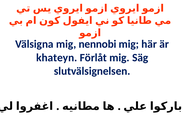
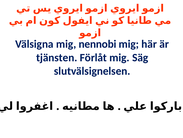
khateyn: khateyn -> tjänsten (57, 57)
